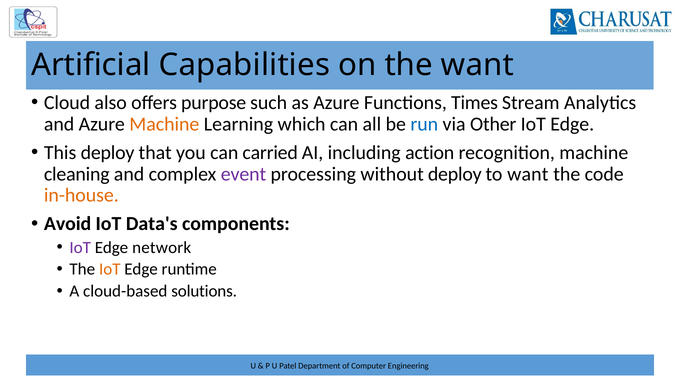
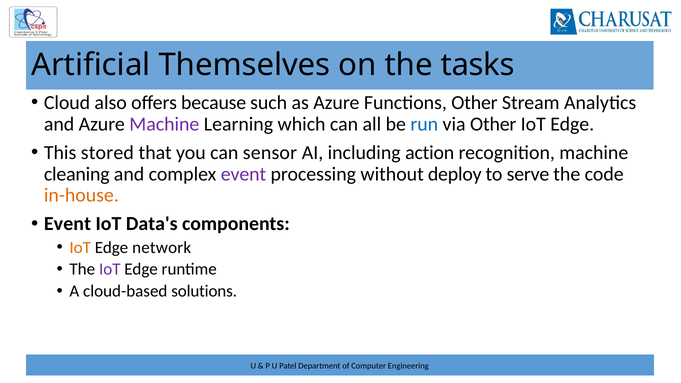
Capabilities: Capabilities -> Themselves (244, 65)
the want: want -> tasks (478, 65)
purpose: purpose -> because (214, 103)
Functions Times: Times -> Other (474, 103)
Machine colour: orange -> purple (164, 124)
This deploy: deploy -> stored (107, 153)
carried: carried -> sensor (270, 153)
to want: want -> serve (528, 174)
Avoid: Avoid -> Event (67, 224)
IoT colour: purple -> orange (80, 247)
IoT colour: orange -> purple (110, 269)
